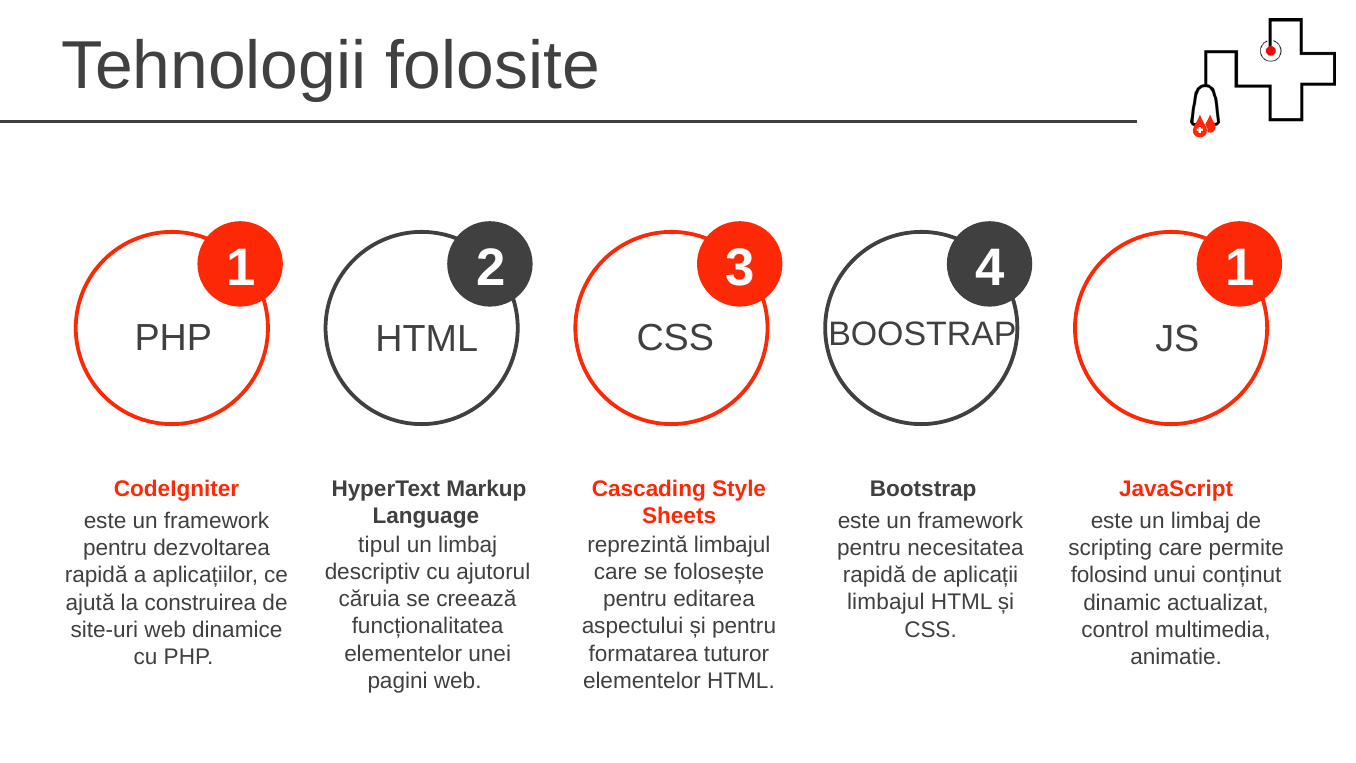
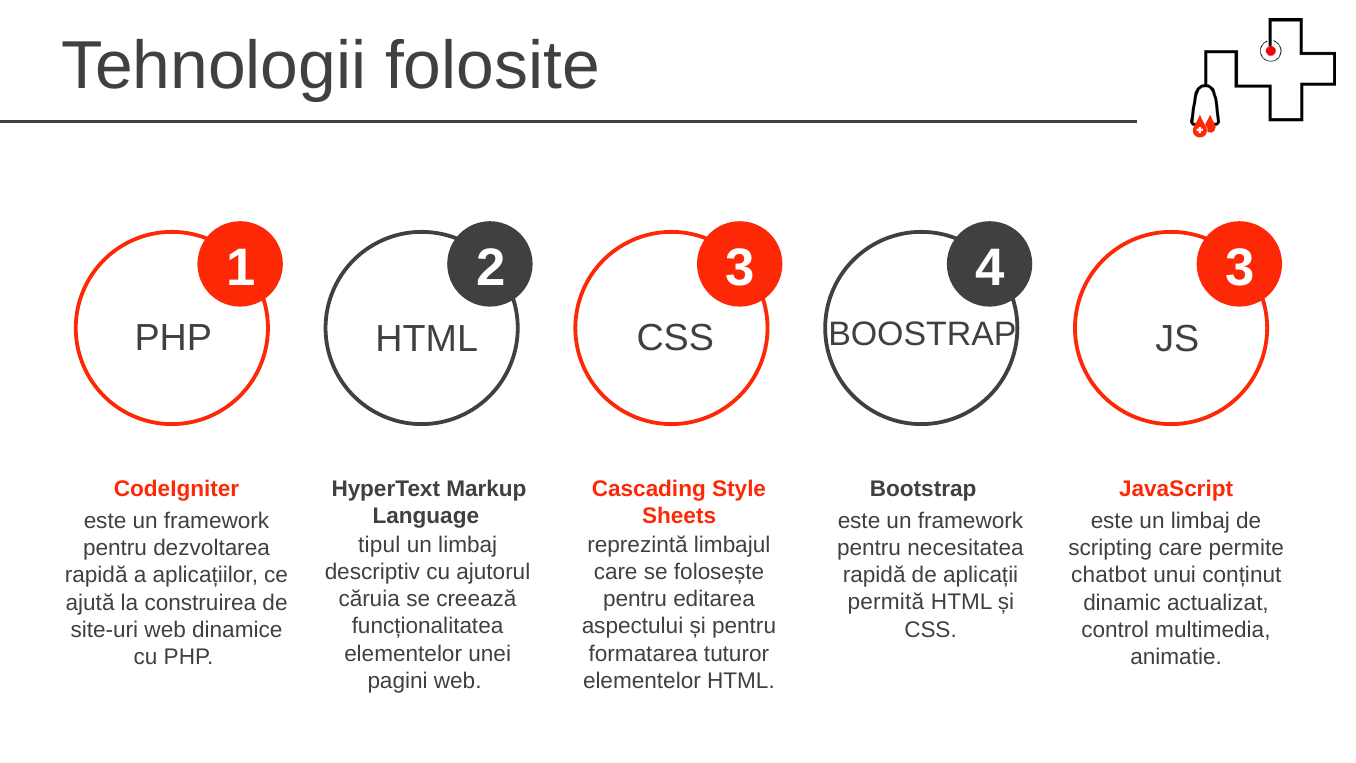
4 1: 1 -> 3 (1240, 268)
folosind: folosind -> chatbot (1109, 575)
limbajul: limbajul -> permită (886, 602)
